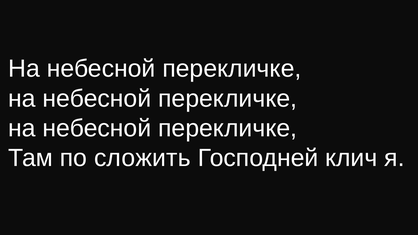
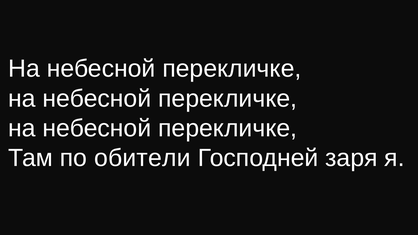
сложить: сложить -> обители (142, 158)
клич: клич -> заря (351, 158)
